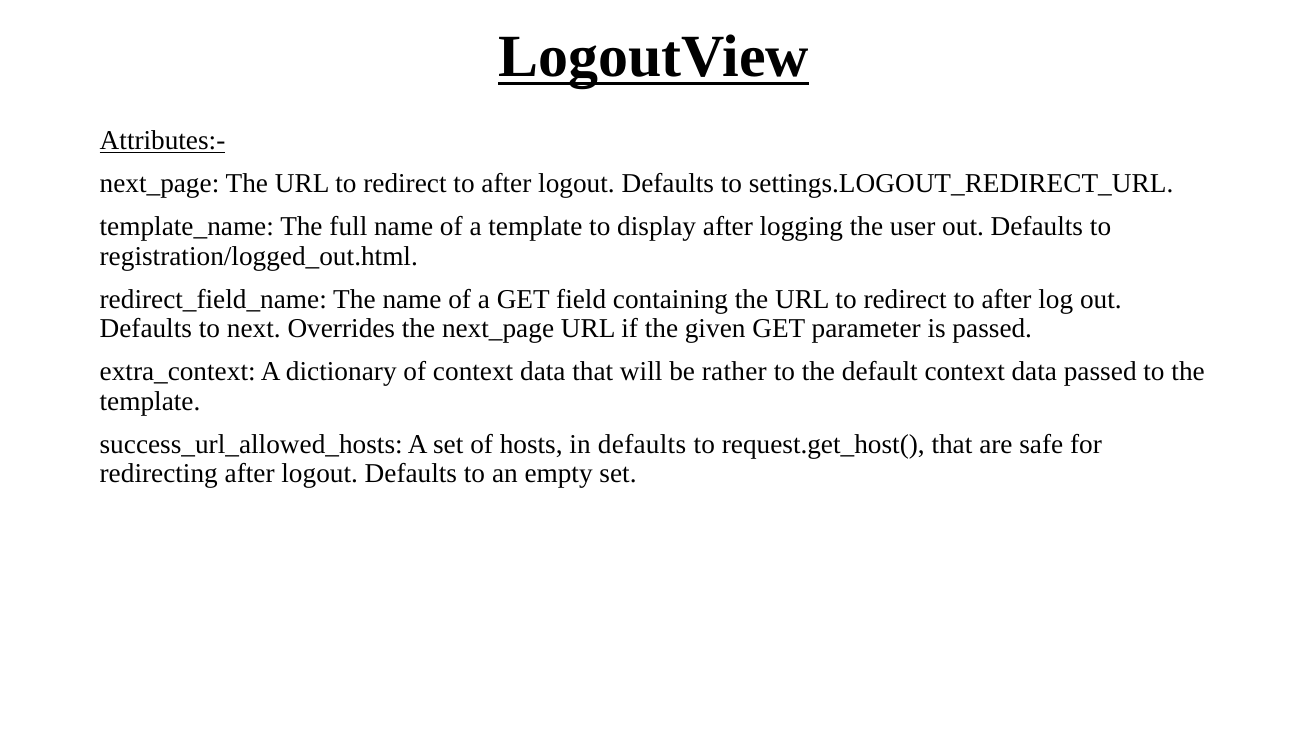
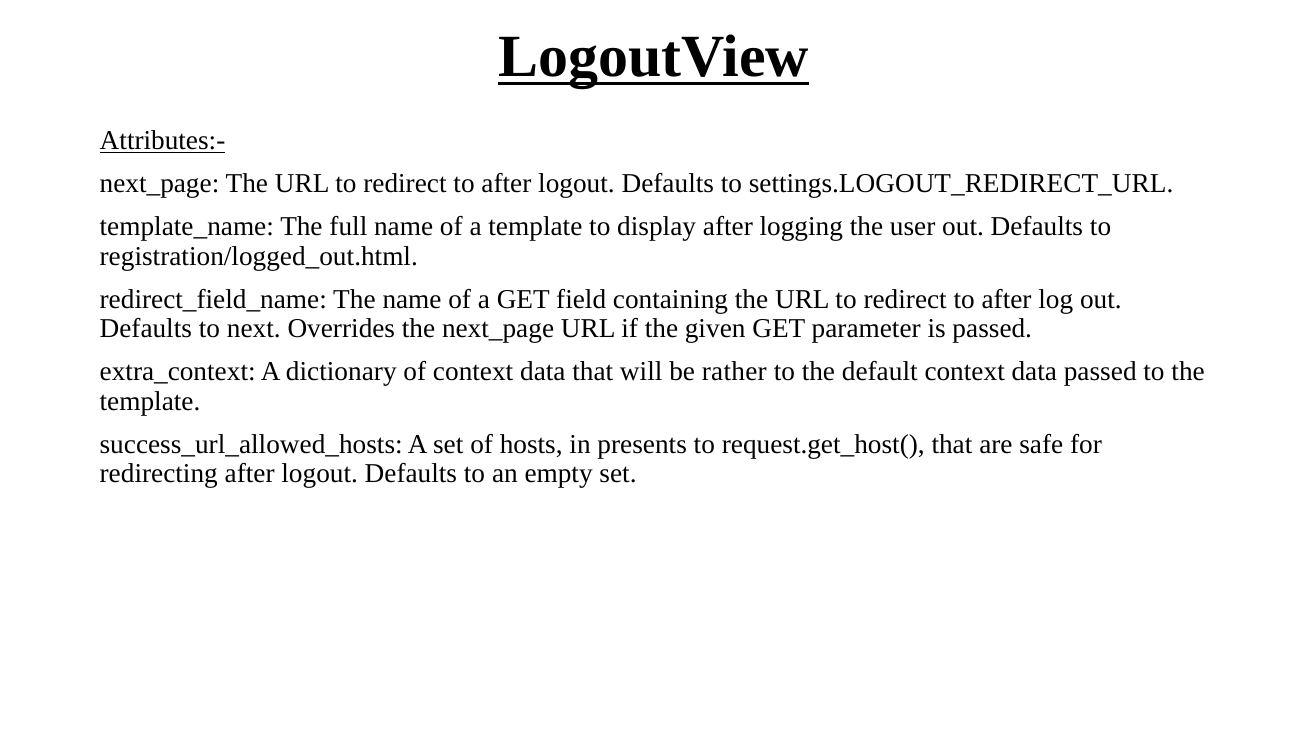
in defaults: defaults -> presents (642, 445)
